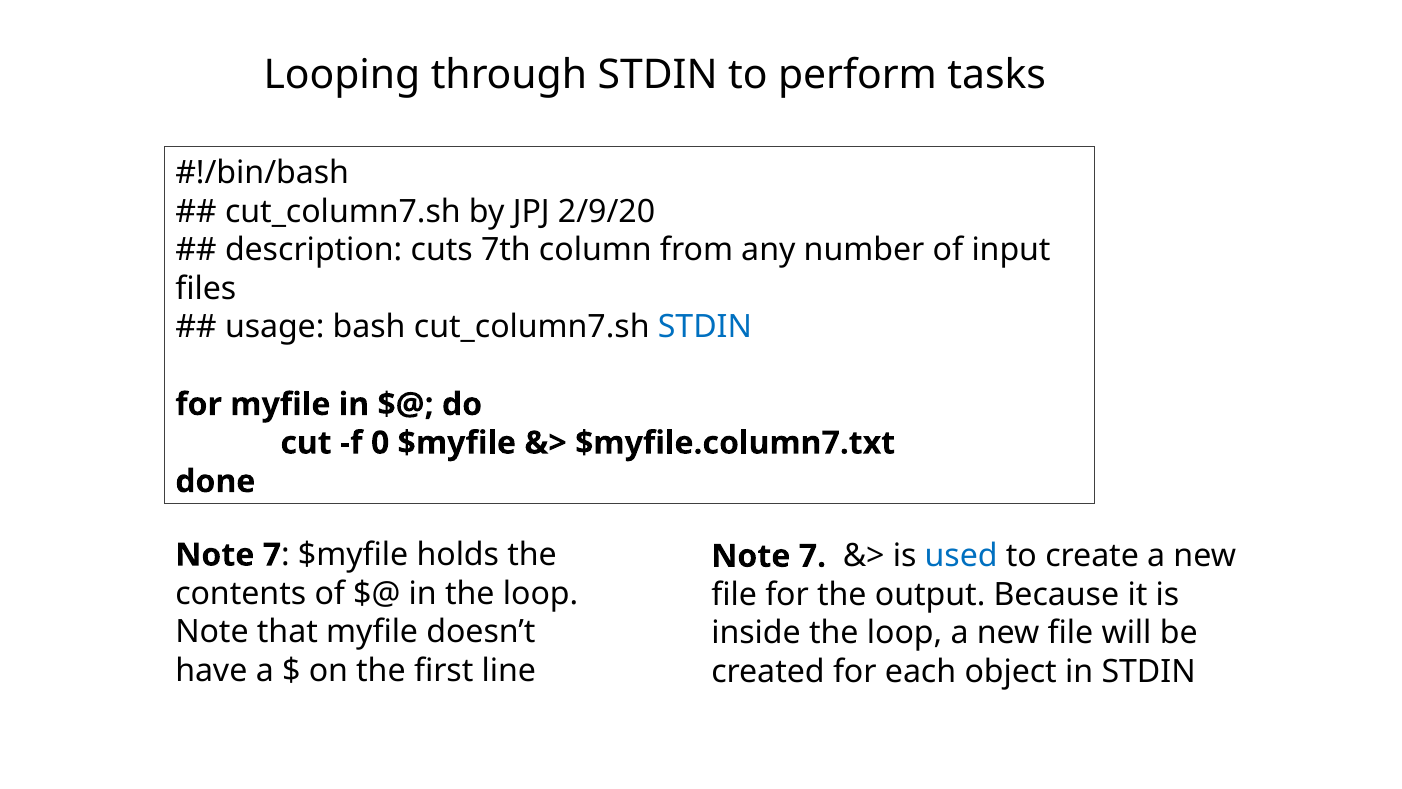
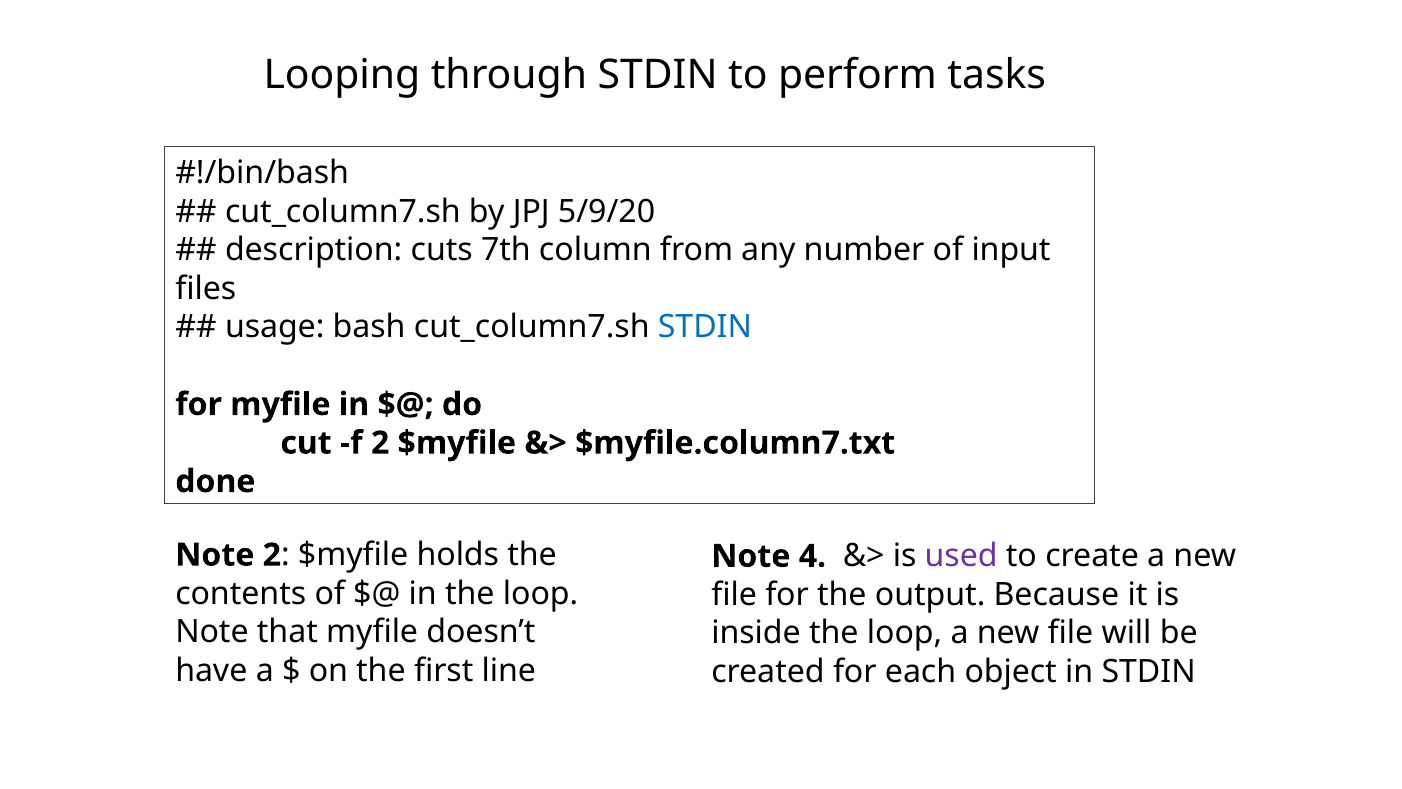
2/9/20: 2/9/20 -> 5/9/20 (607, 212)
f 0: 0 -> 2 (380, 443)
7: 7 -> 2 (272, 555)
7: 7 -> 4 (812, 556)
used colour: blue -> purple (961, 556)
